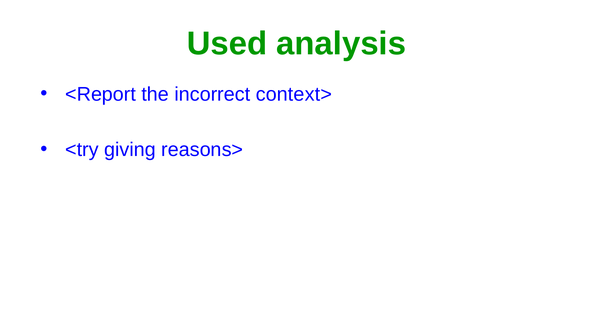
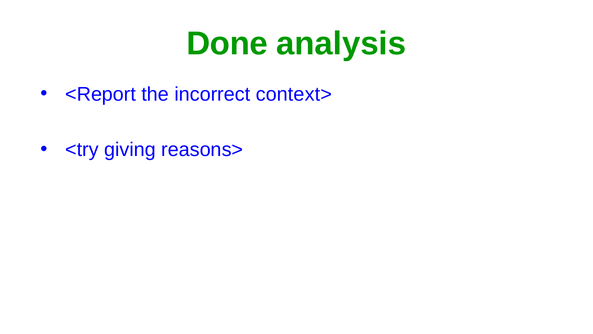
Used: Used -> Done (227, 43)
